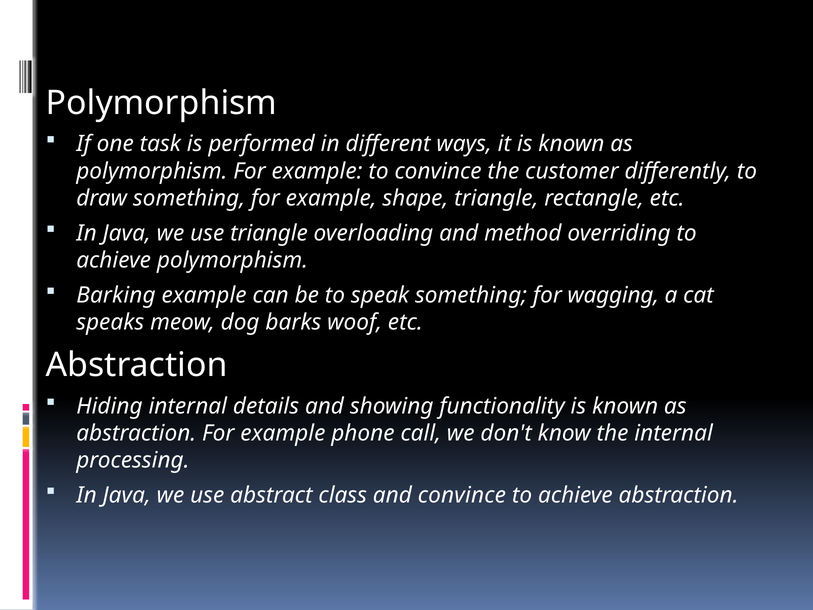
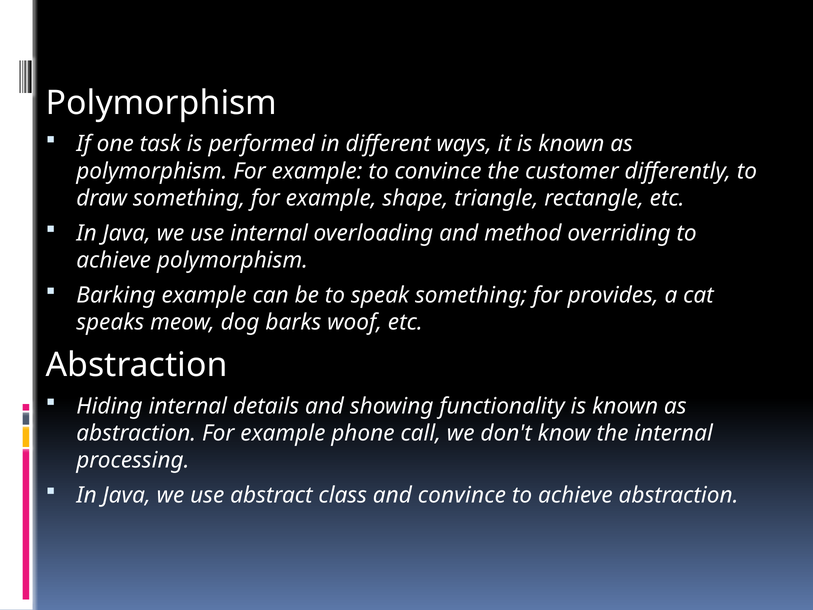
use triangle: triangle -> internal (269, 233)
wagging: wagging -> provides (613, 295)
